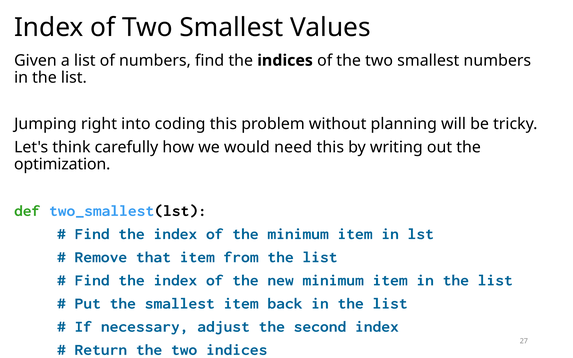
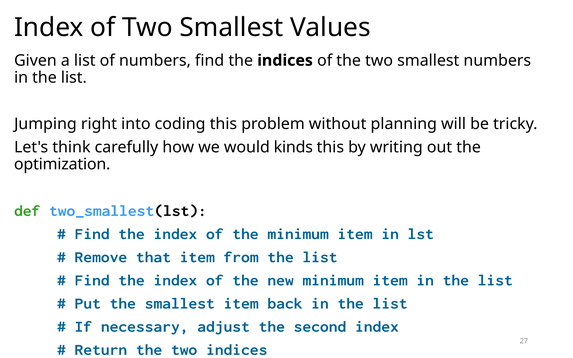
need: need -> kinds (293, 147)
